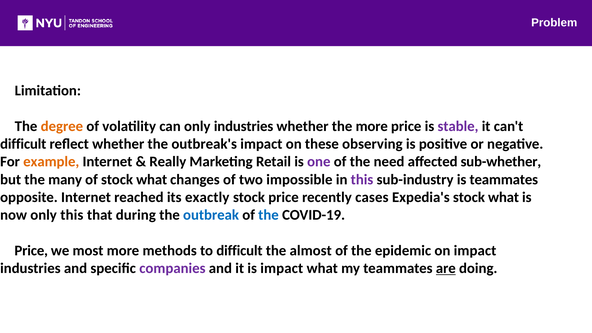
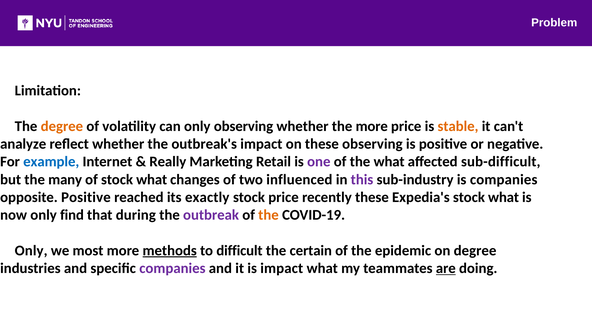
only industries: industries -> observing (244, 126)
stable colour: purple -> orange (458, 126)
difficult: difficult -> analyze (23, 144)
example colour: orange -> blue (51, 162)
the need: need -> what (389, 162)
sub-whether: sub-whether -> sub-difficult (501, 162)
impossible: impossible -> influenced (299, 179)
is teammates: teammates -> companies (504, 179)
opposite Internet: Internet -> Positive (86, 197)
recently cases: cases -> these (372, 197)
only this: this -> find (72, 215)
outbreak colour: blue -> purple (211, 215)
the colour: blue -> orange (269, 215)
Price: Price -> Only (31, 251)
methods underline: none -> present (170, 251)
almost: almost -> certain (311, 251)
on impact: impact -> degree (475, 251)
